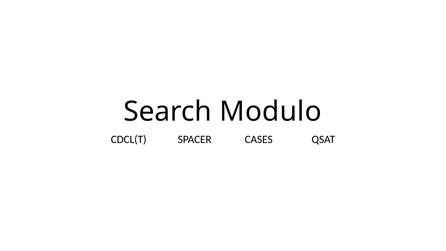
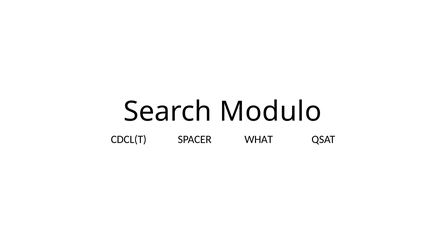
CASES: CASES -> WHAT (259, 139)
